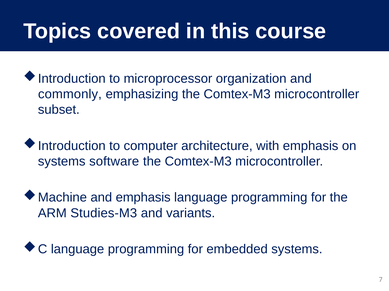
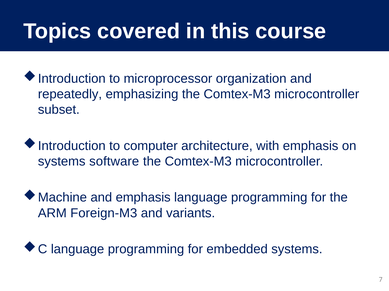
commonly: commonly -> repeatedly (70, 94)
Studies-M3: Studies-M3 -> Foreign-M3 (104, 214)
